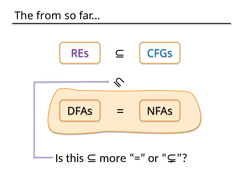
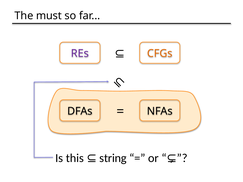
from: from -> must (49, 16)
CFGs colour: blue -> orange (160, 53)
more: more -> string (113, 158)
